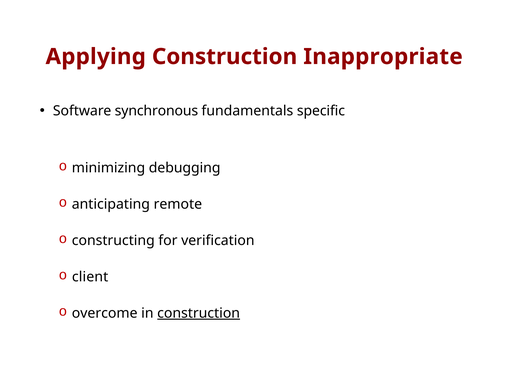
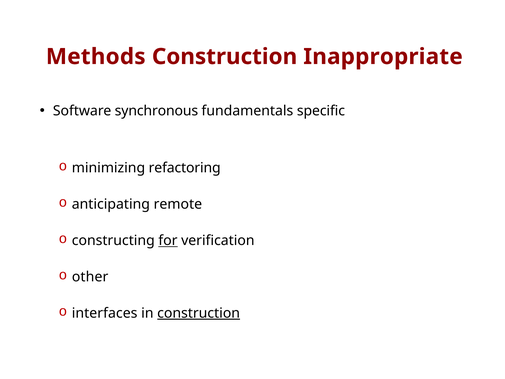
Applying: Applying -> Methods (96, 57)
debugging: debugging -> refactoring (185, 168)
for underline: none -> present (168, 240)
client: client -> other (90, 277)
overcome: overcome -> interfaces (105, 313)
